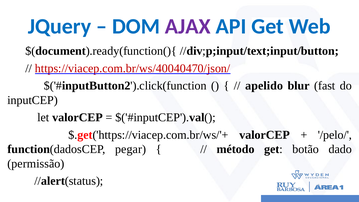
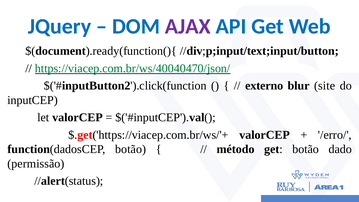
https://viacep.com.br/ws/40040470/json/ colour: red -> green (133, 68)
apelido: apelido -> externo (264, 86)
fast: fast -> site (325, 86)
/pelo/: /pelo/ -> /erro/ (335, 135)
function(dadosCEP pegar: pegar -> botão (131, 149)
